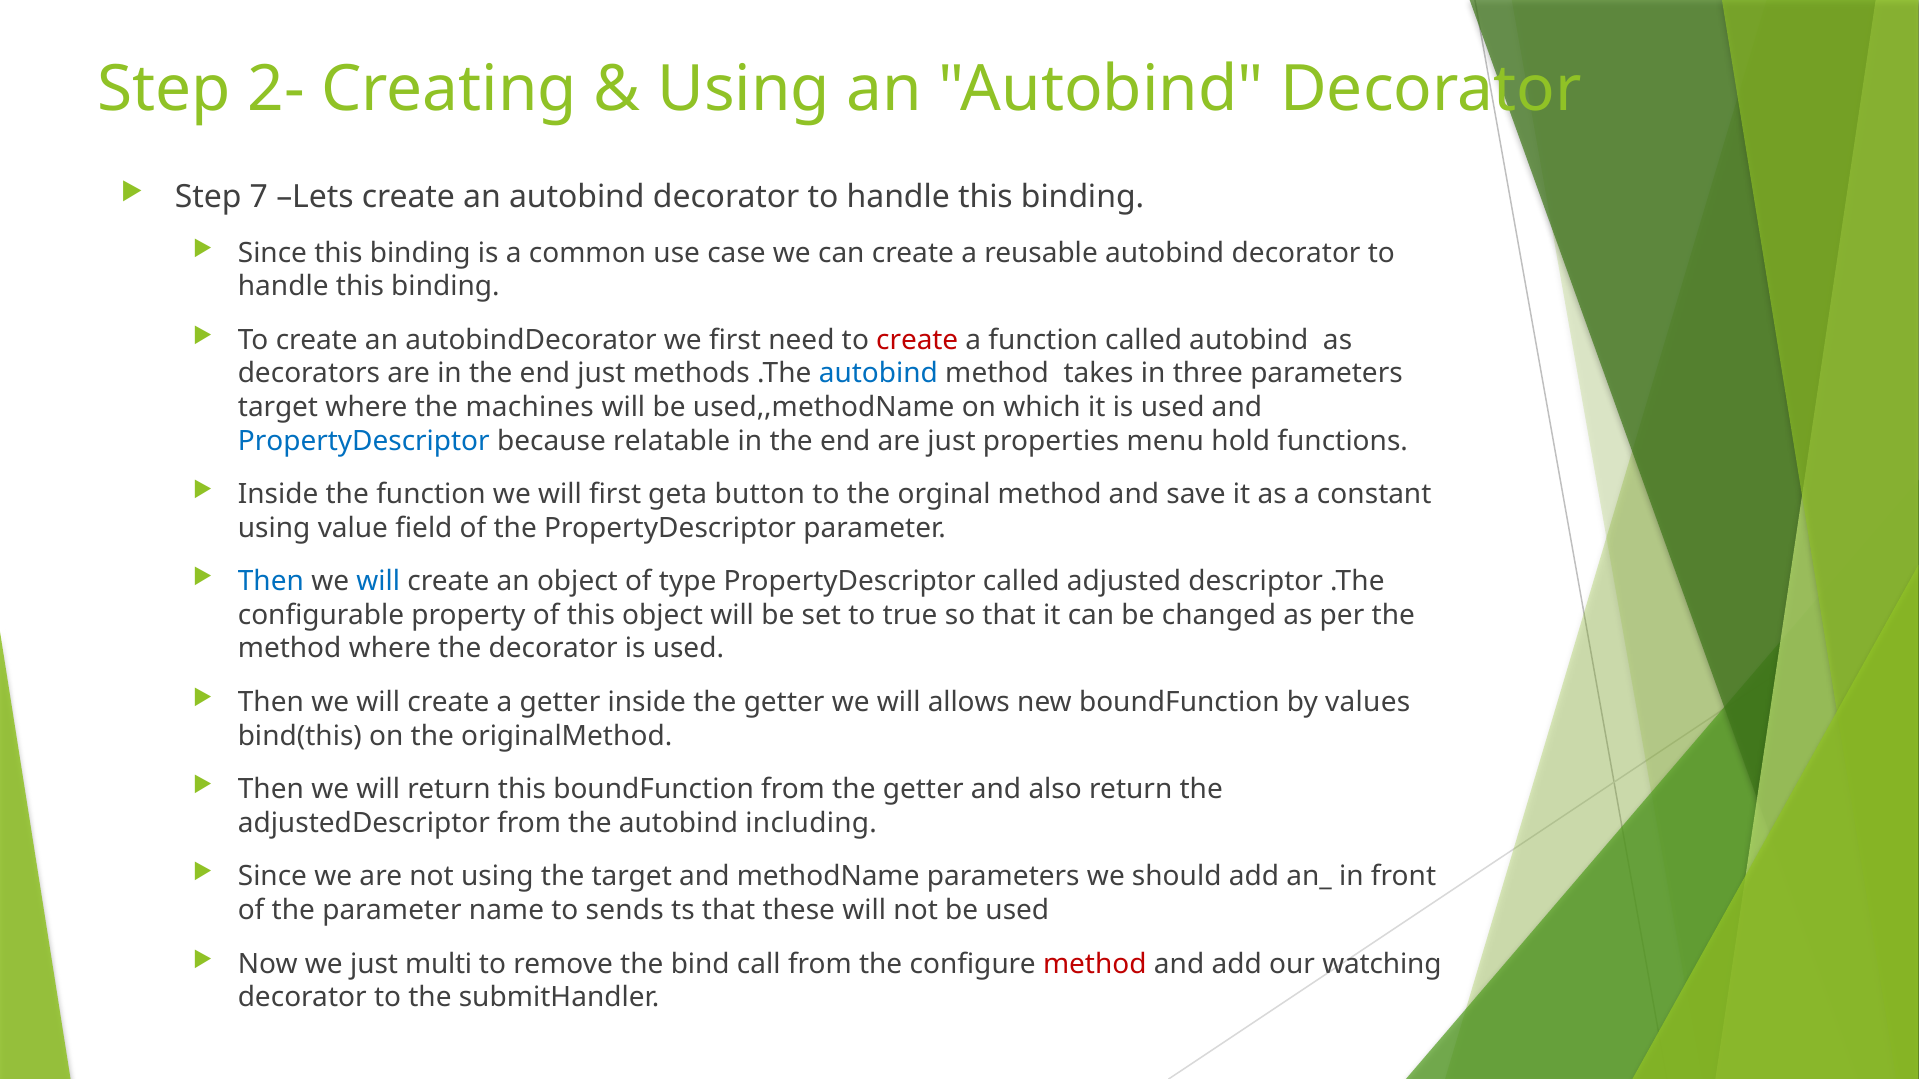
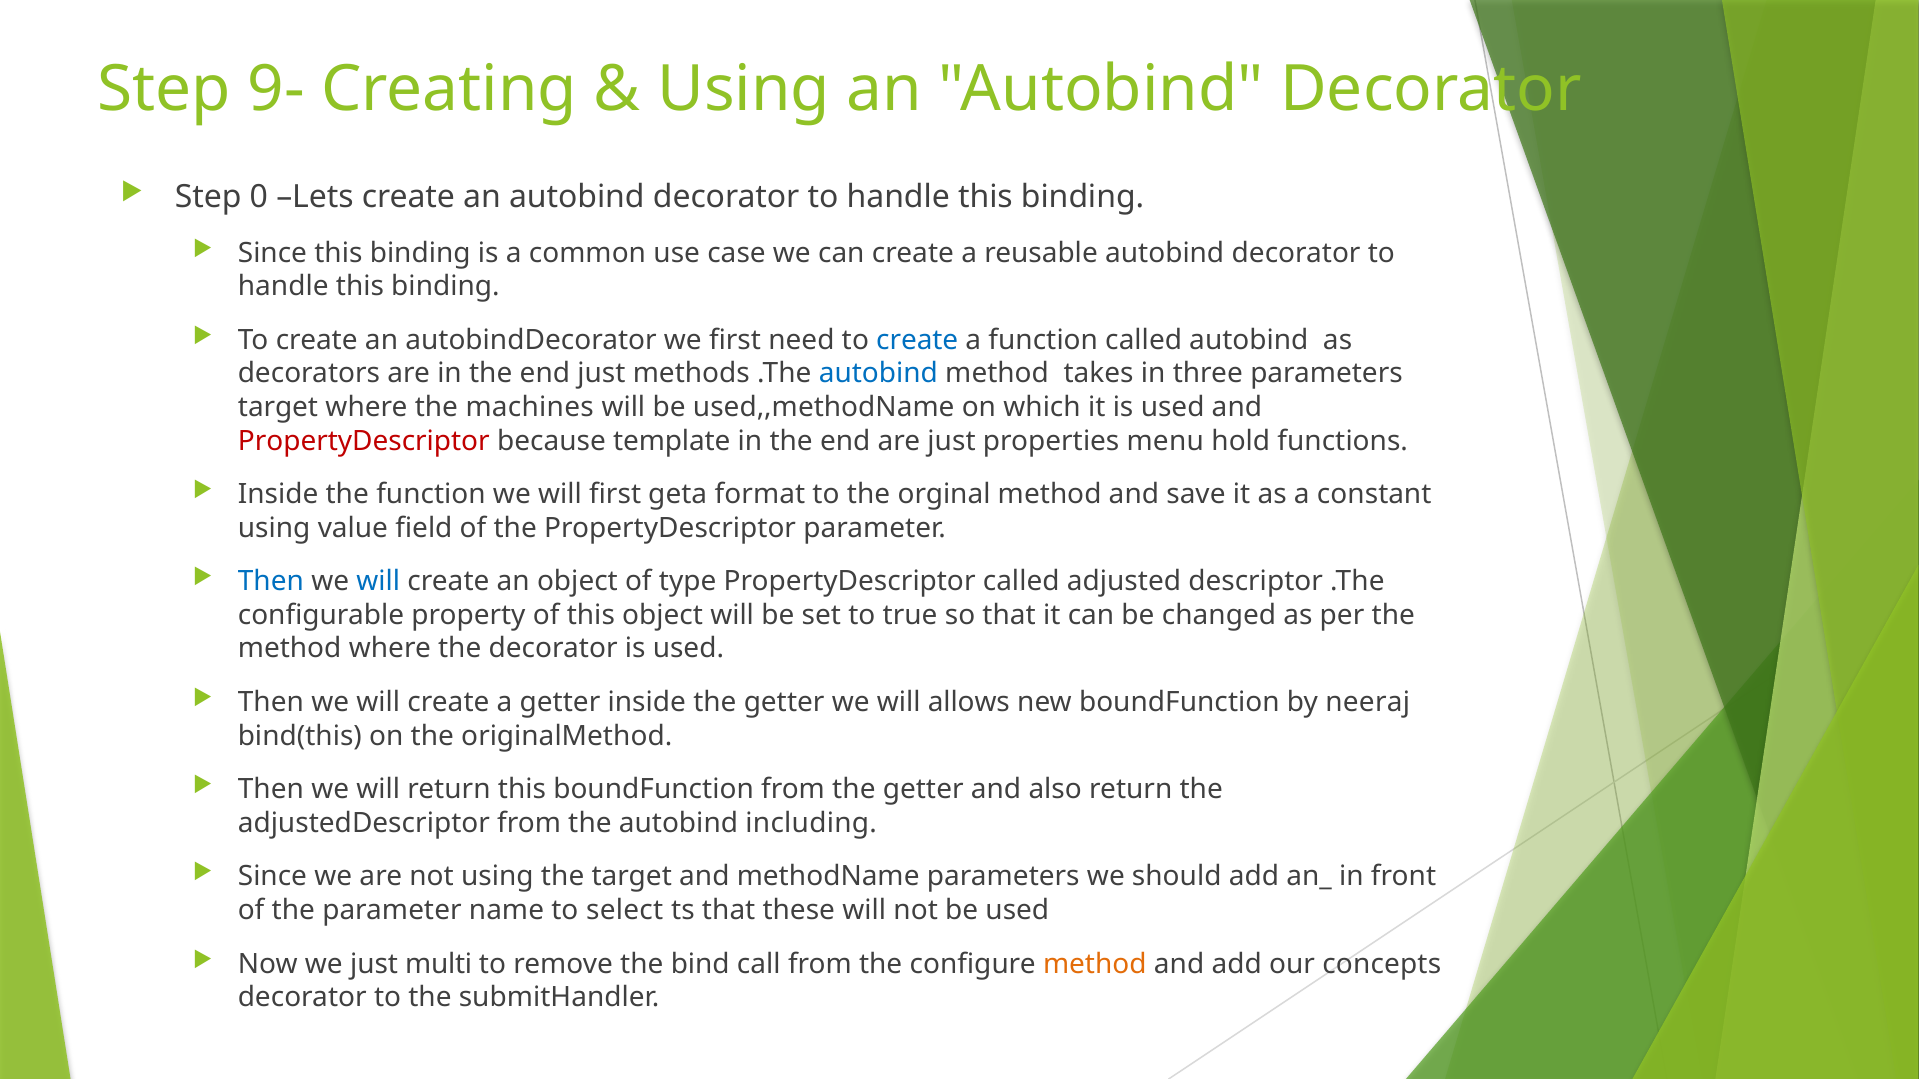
2-: 2- -> 9- (276, 89)
7: 7 -> 0 (259, 197)
create colour: red -> blue (917, 340)
PropertyDescriptor colour: blue -> red (364, 441)
relatable: relatable -> template (672, 441)
button: button -> format (760, 495)
values: values -> neeraj (1368, 703)
sends: sends -> select (625, 911)
method colour: red -> orange (1095, 964)
watching: watching -> concepts (1382, 964)
